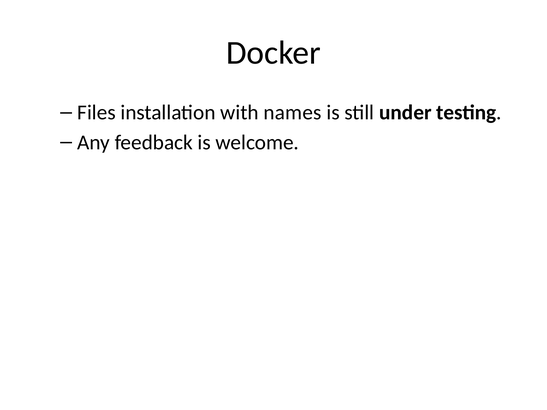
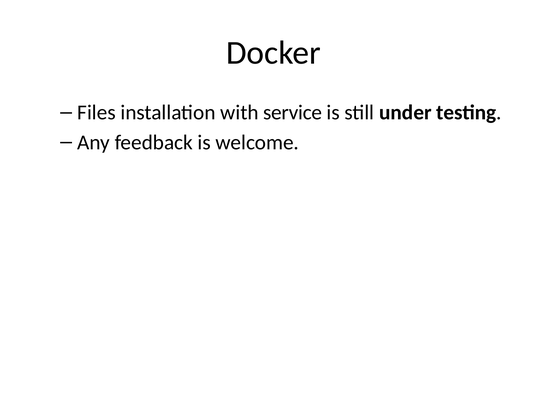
names: names -> service (293, 113)
